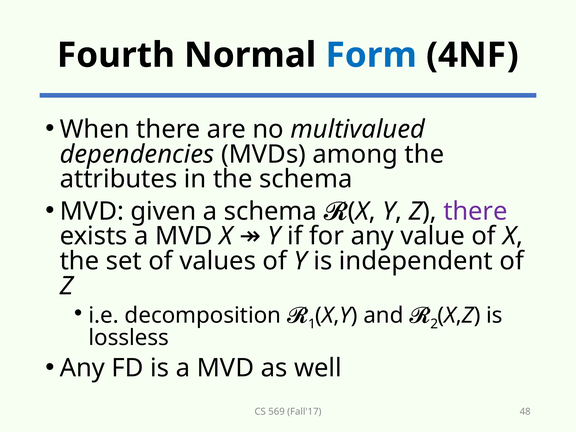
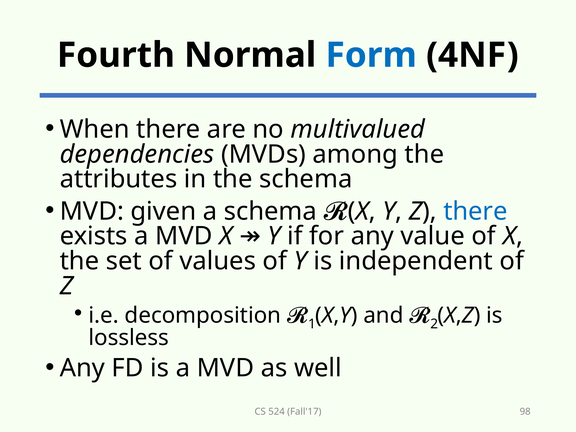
there colour: purple -> blue (476, 211)
569: 569 -> 524 (277, 412)
48: 48 -> 98 (525, 412)
